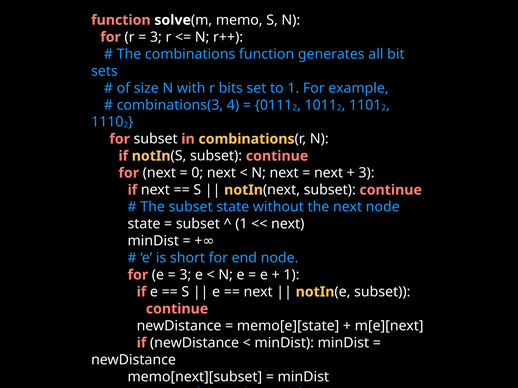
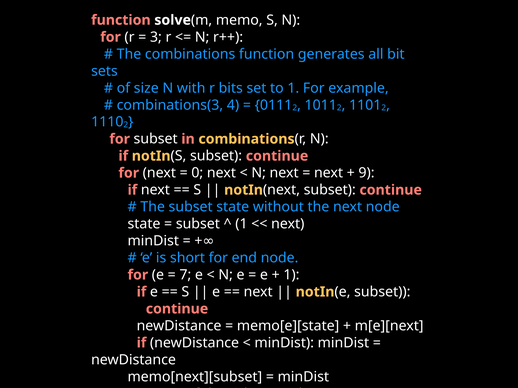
3: 3 -> 9 (367, 173)
3: 3 -> 7 (185, 275)
